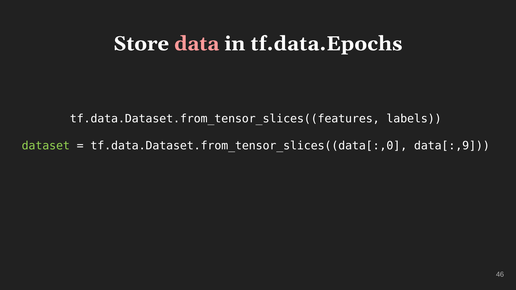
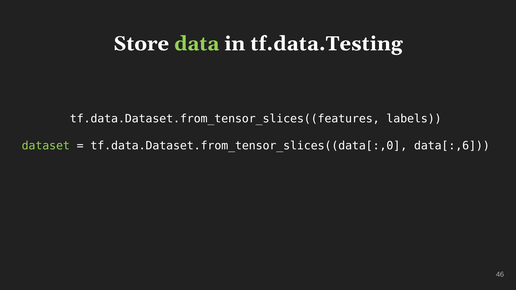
data colour: pink -> light green (197, 44)
tf.data.Epochs: tf.data.Epochs -> tf.data.Testing (326, 44)
data[:,9: data[:,9 -> data[:,6 (452, 146)
